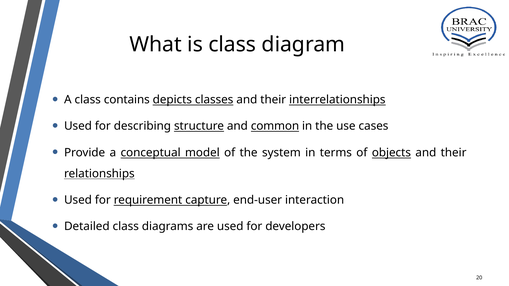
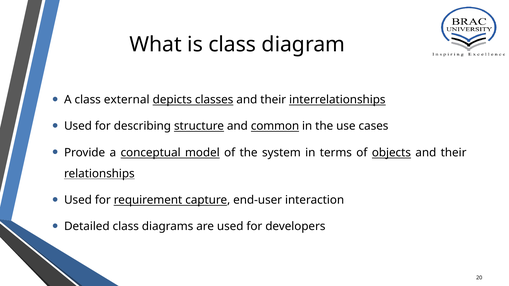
contains: contains -> external (127, 100)
